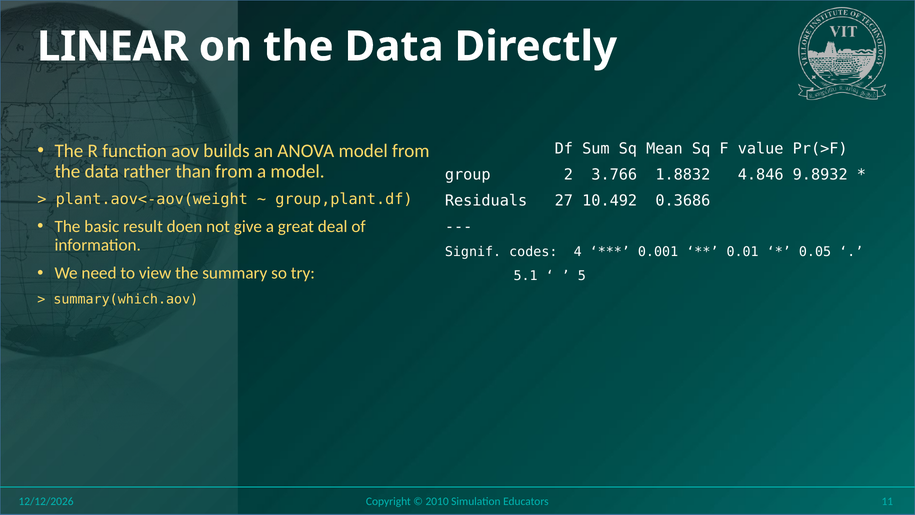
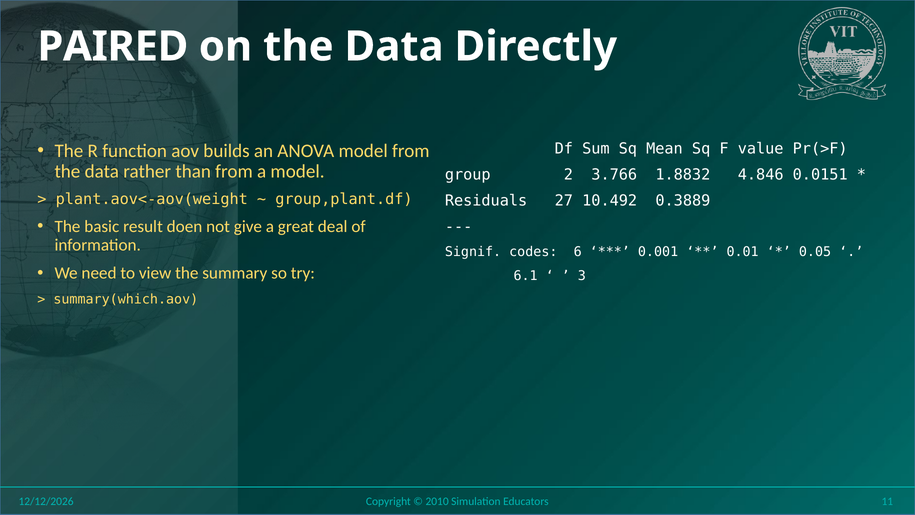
LINEAR: LINEAR -> PAIRED (113, 47)
9.8932: 9.8932 -> 0.0151 (820, 175)
0.3686: 0.3686 -> 0.3889 (683, 200)
4: 4 -> 6 (578, 251)
5.1: 5.1 -> 6.1 (526, 275)
5: 5 -> 3 (582, 275)
